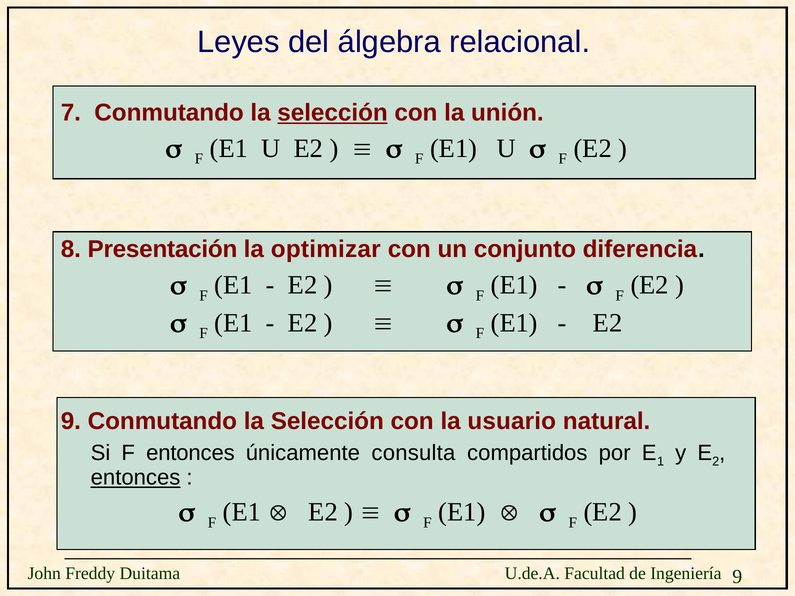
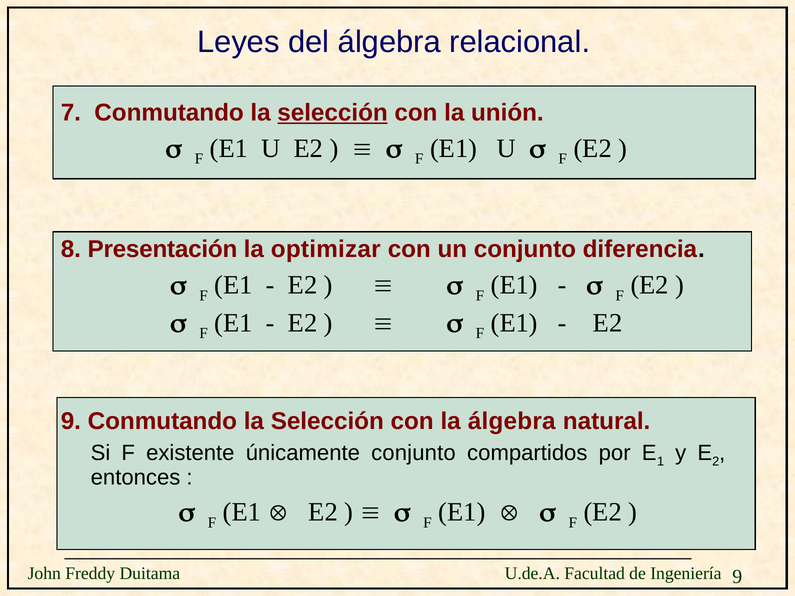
la usuario: usuario -> álgebra (512, 421)
F entonces: entonces -> existente (190, 453)
únicamente consulta: consulta -> conjunto (413, 453)
entonces underline: present -> none (136, 478)
